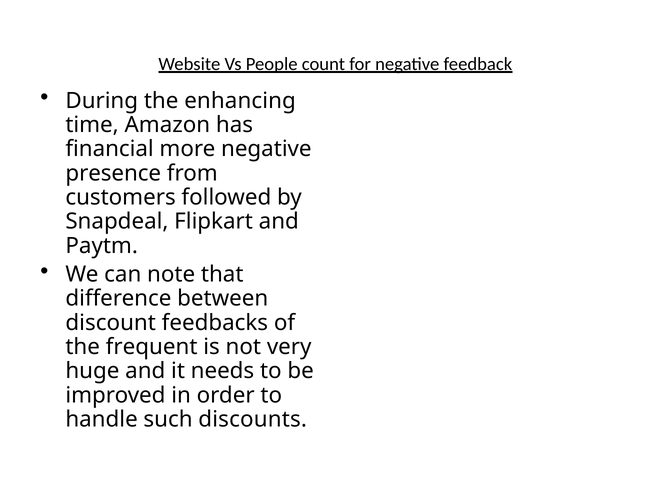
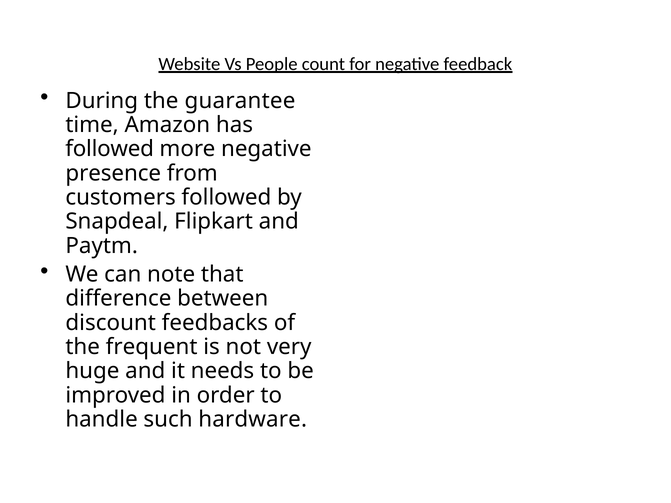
enhancing: enhancing -> guarantee (240, 101)
financial: financial -> followed (110, 149)
discounts: discounts -> hardware (253, 419)
